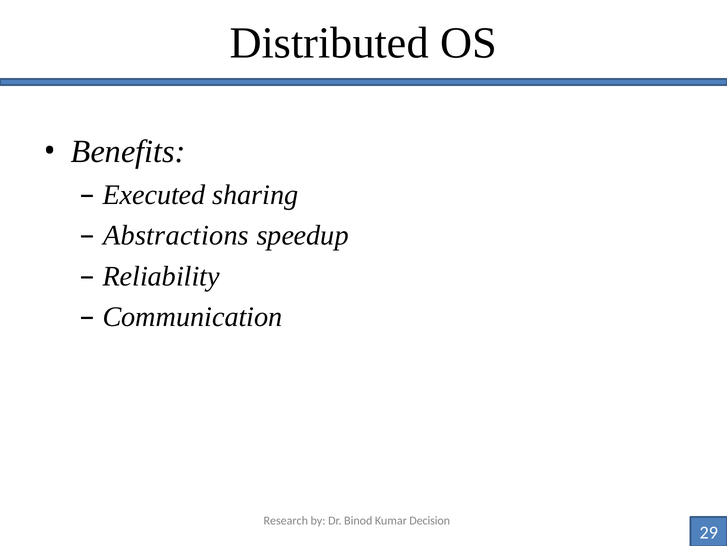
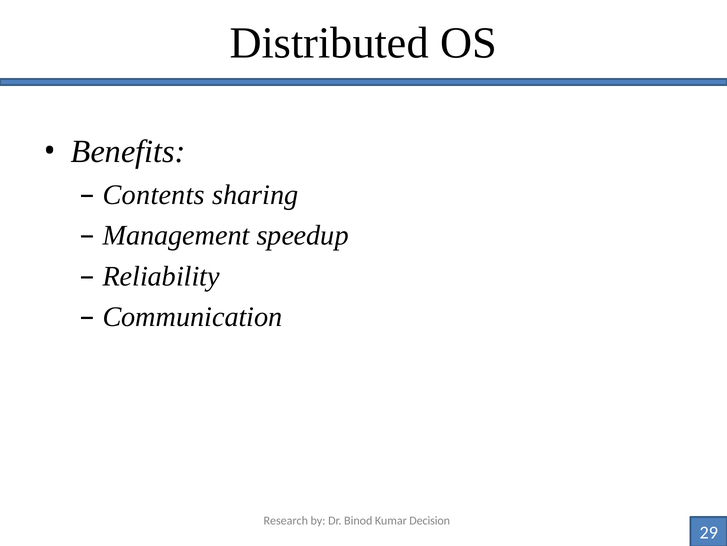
Executed: Executed -> Contents (154, 194)
Abstractions: Abstractions -> Management (176, 235)
